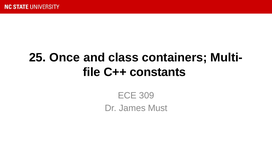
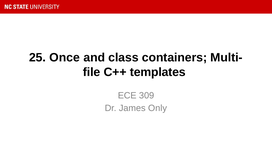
constants: constants -> templates (158, 72)
Must: Must -> Only (158, 108)
